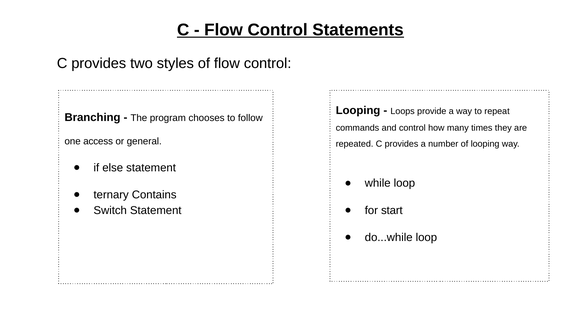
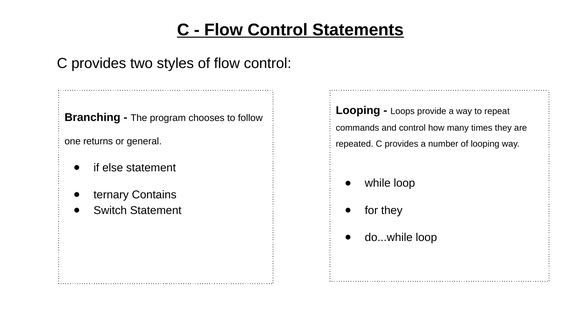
access: access -> returns (98, 141)
for start: start -> they (392, 210)
